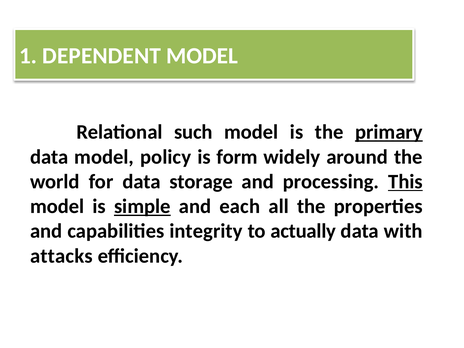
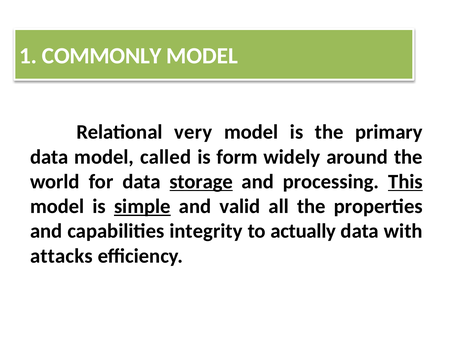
DEPENDENT: DEPENDENT -> COMMONLY (102, 56)
such: such -> very (193, 132)
primary underline: present -> none (389, 132)
policy: policy -> called (166, 157)
storage underline: none -> present (201, 182)
each: each -> valid (240, 206)
